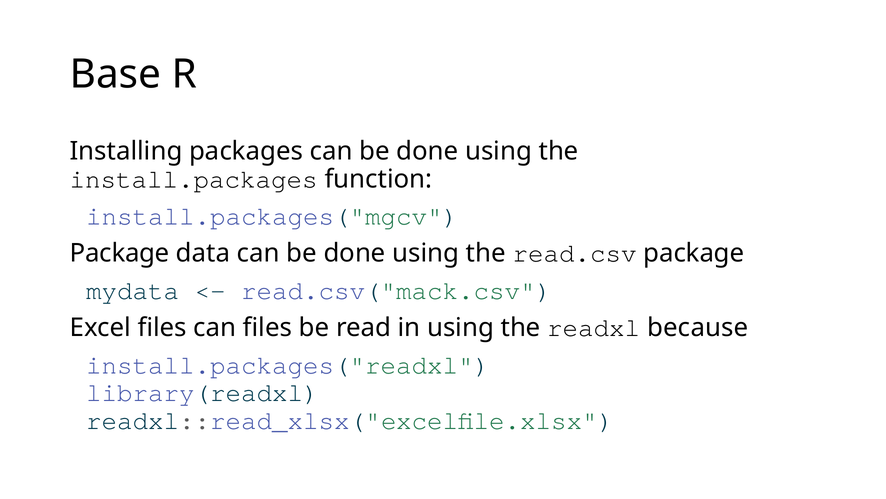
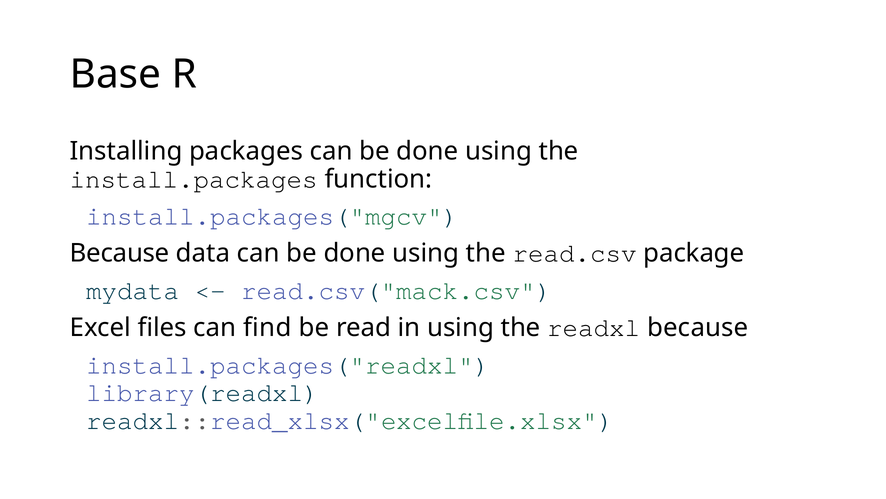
Package: Package -> Because (120, 253)
can files: files -> find (267, 327)
